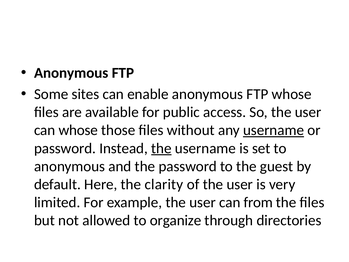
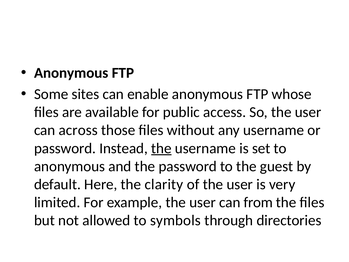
can whose: whose -> across (78, 130)
username underline: present -> none (274, 130)
organize: organize -> symbols (175, 220)
